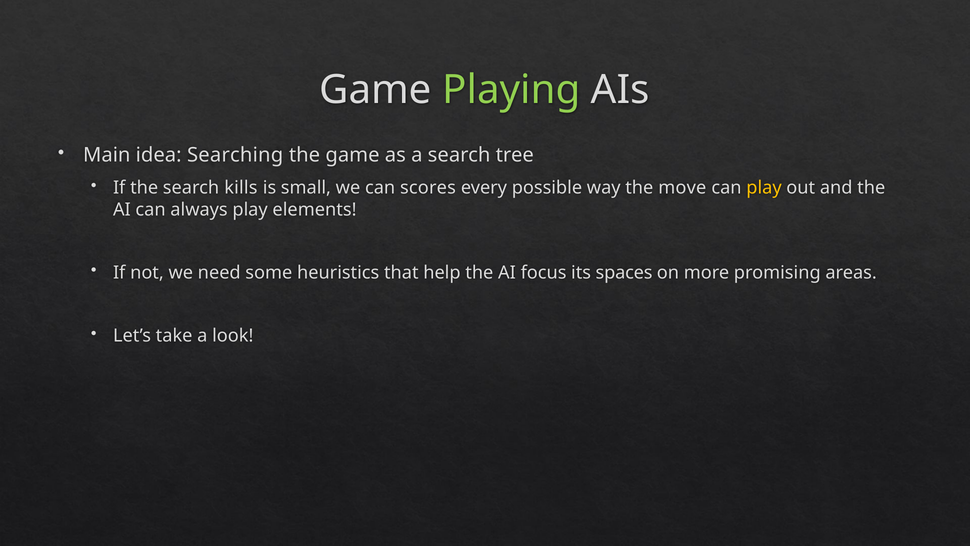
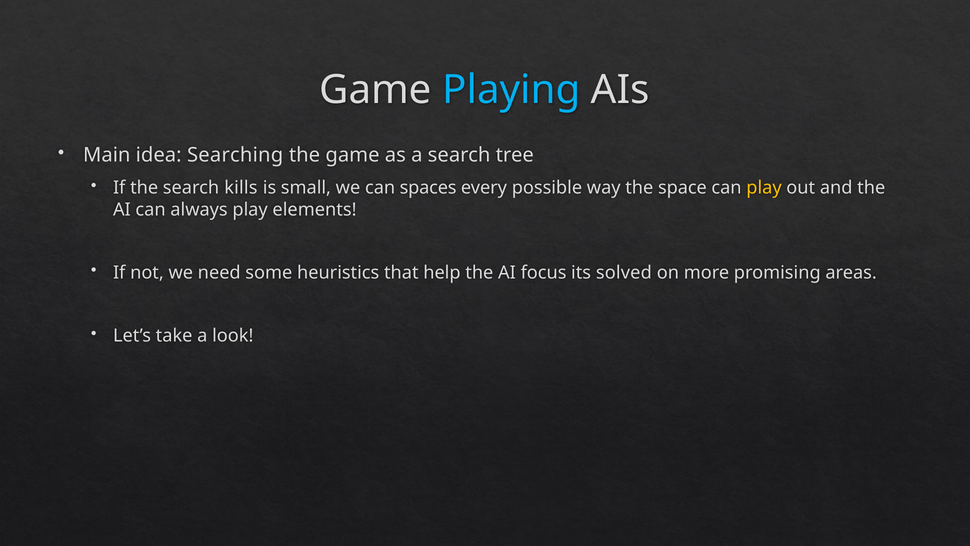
Playing colour: light green -> light blue (511, 90)
scores: scores -> spaces (428, 188)
move: move -> space (682, 188)
spaces: spaces -> solved (624, 273)
